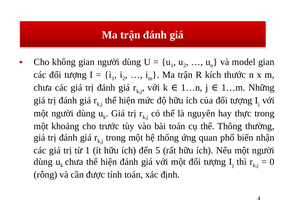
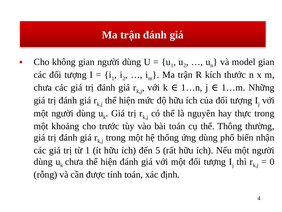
ứng quan: quan -> dùng (208, 137)
